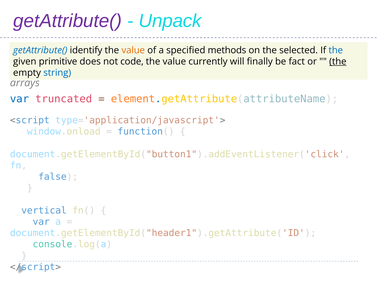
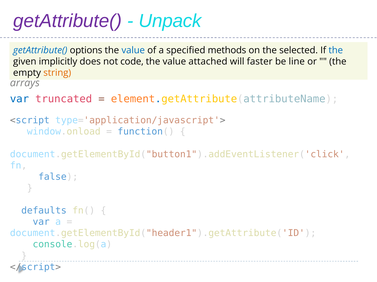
identify: identify -> options (86, 50)
value colour: orange -> blue (133, 50)
primitive: primitive -> implicitly (58, 62)
currently: currently -> attached (208, 62)
finally: finally -> faster (260, 62)
fact: fact -> line (297, 62)
the underline: present -> none (338, 62)
string colour: blue -> orange (57, 73)
vertical: vertical -> defaults (44, 211)
